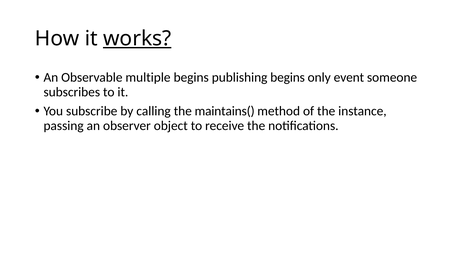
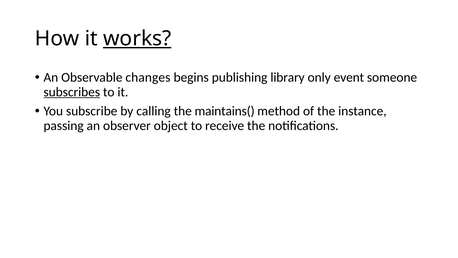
multiple: multiple -> changes (148, 77)
publishing begins: begins -> library (288, 77)
subscribes underline: none -> present (72, 92)
